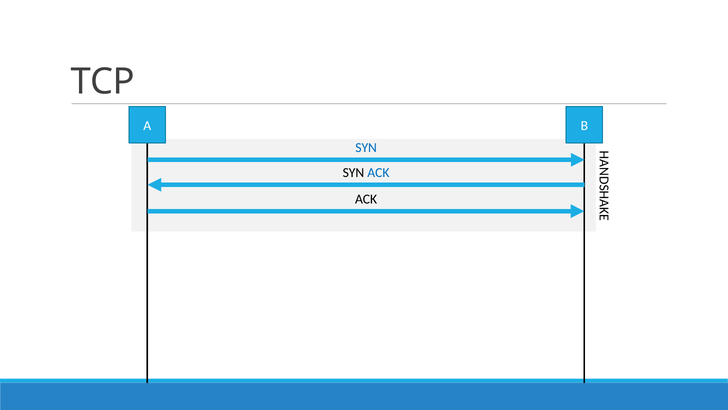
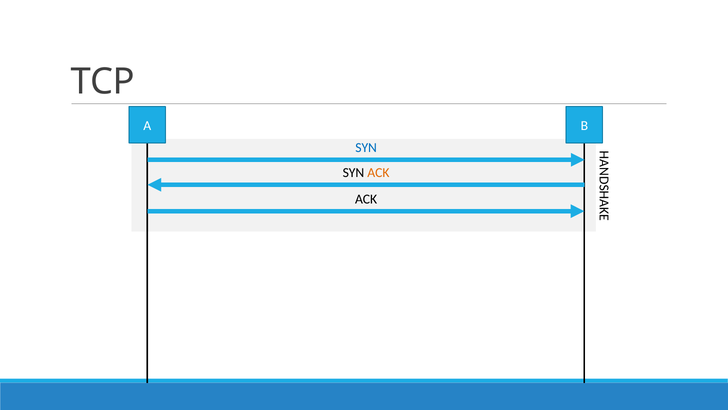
ACK colour: blue -> orange (378, 173)
